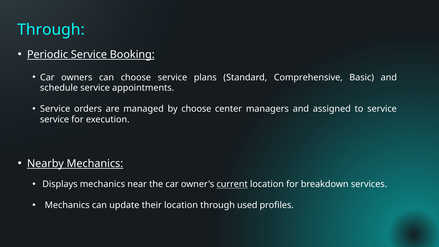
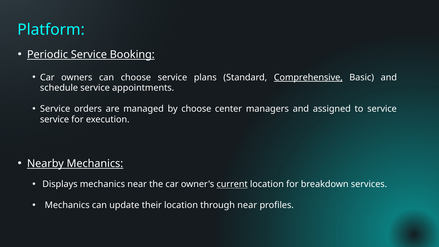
Through: Through -> Platform (51, 30)
Comprehensive underline: none -> present (308, 77)
through used: used -> near (247, 205)
